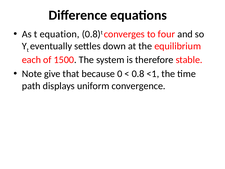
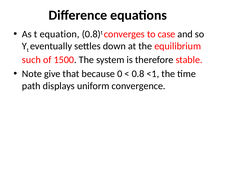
four: four -> case (167, 34)
each: each -> such (31, 60)
